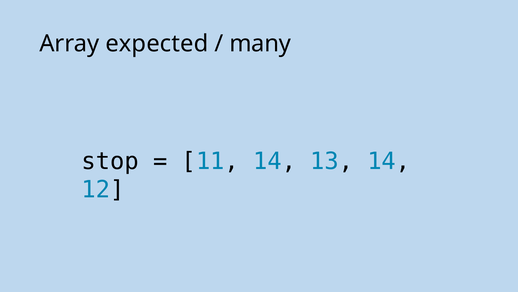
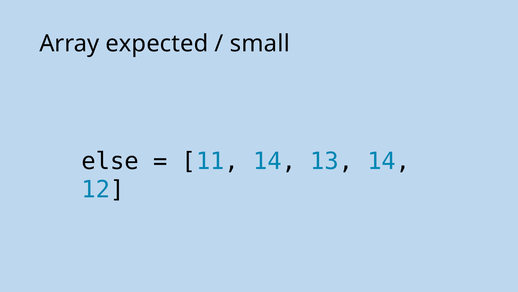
many: many -> small (260, 44)
stop: stop -> else (110, 161)
